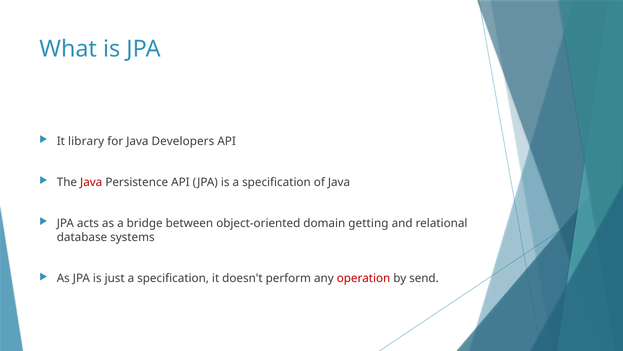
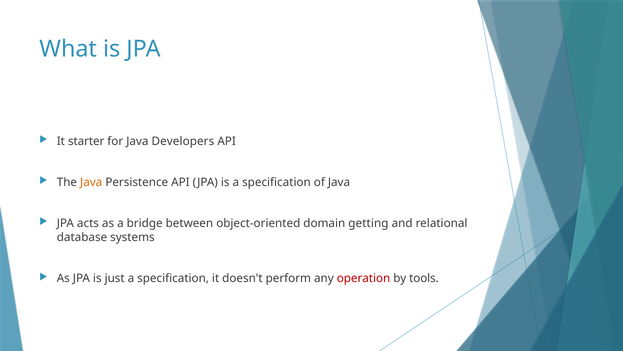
library: library -> starter (86, 141)
Java colour: red -> orange (91, 182)
send: send -> tools (424, 278)
